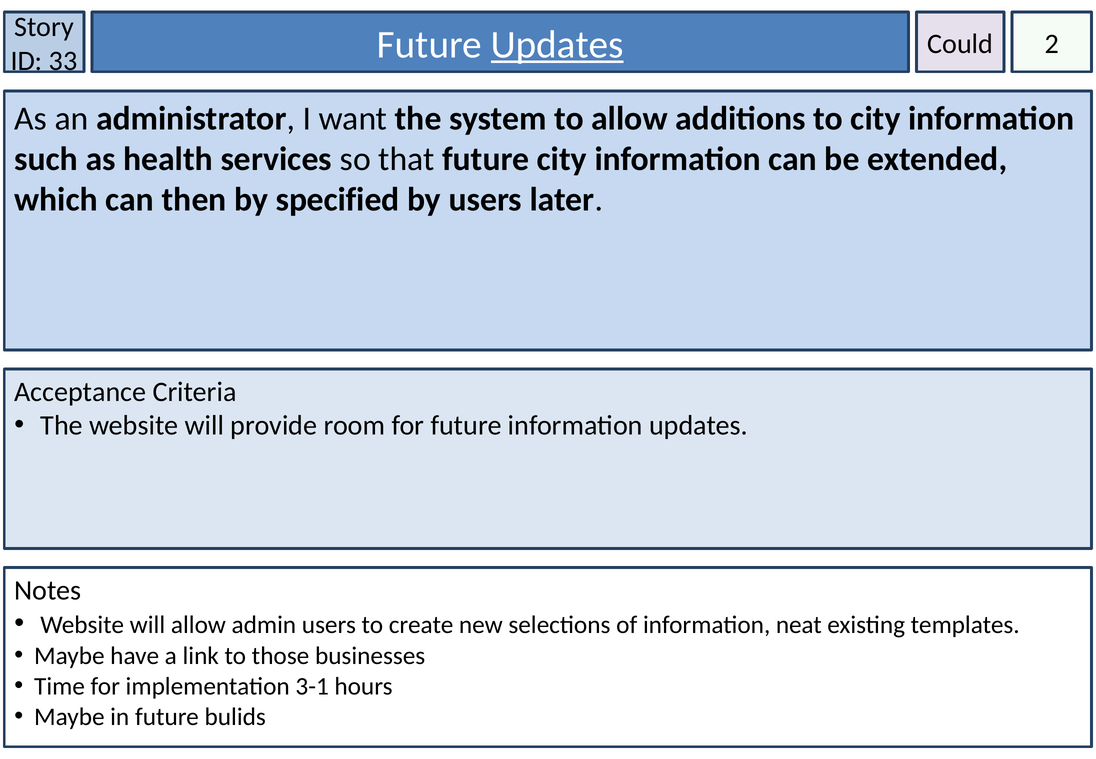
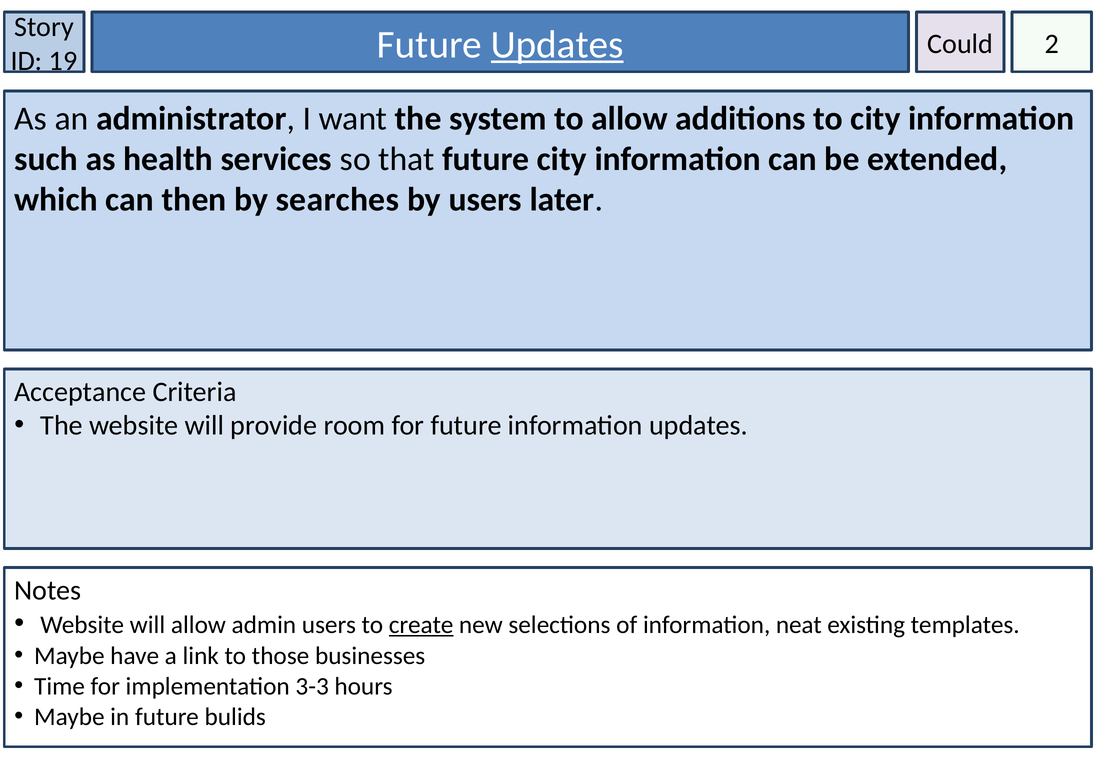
33: 33 -> 19 (63, 61)
specified: specified -> searches (337, 199)
create underline: none -> present (421, 625)
3-1: 3-1 -> 3-3 (312, 686)
